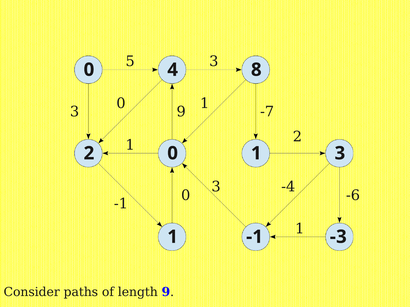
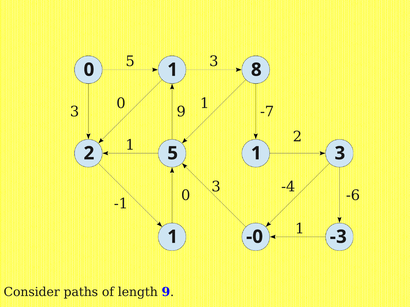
4: 4 -> 1 (173, 70)
2 0: 0 -> 5 (173, 153)
1 -1: -1 -> -0 (255, 237)
